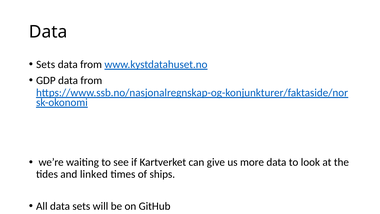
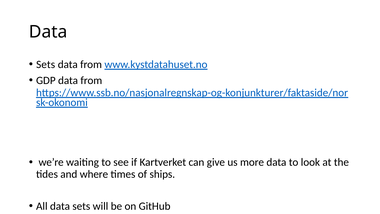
linked: linked -> where (94, 174)
